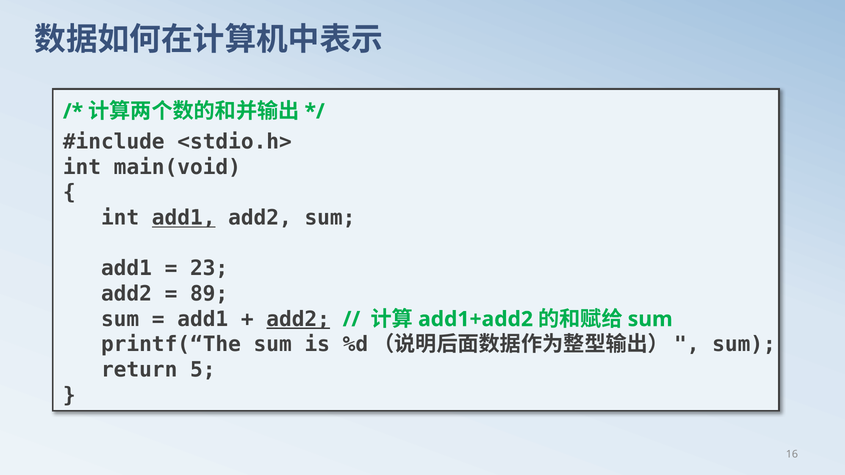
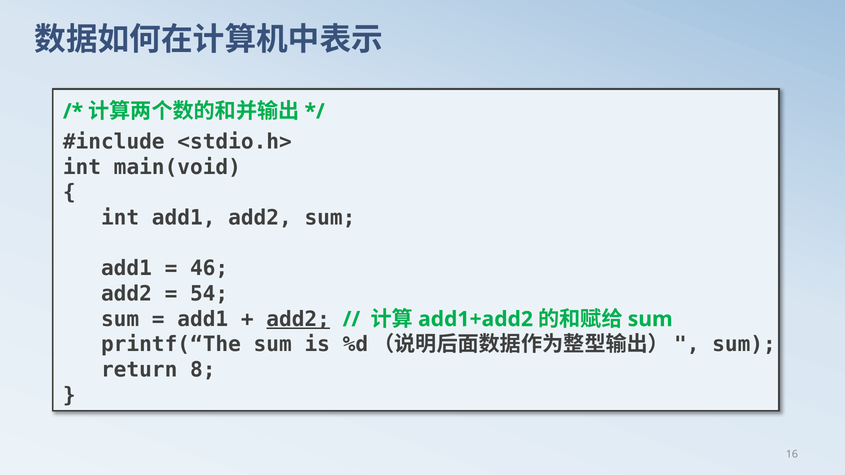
add1 underline: present -> none (184, 218)
23: 23 -> 46 (209, 269)
89: 89 -> 54 (209, 294)
5: 5 -> 8 (203, 370)
